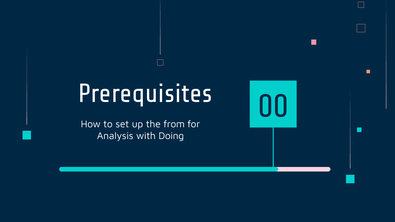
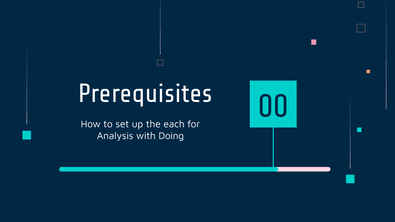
from: from -> each (174, 124)
